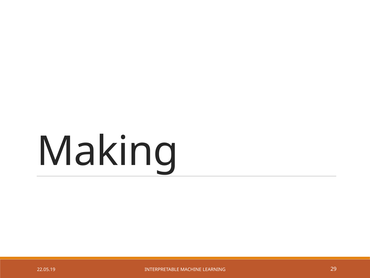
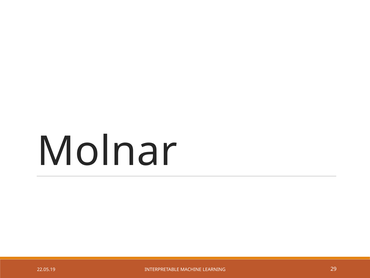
Making: Making -> Molnar (107, 151)
